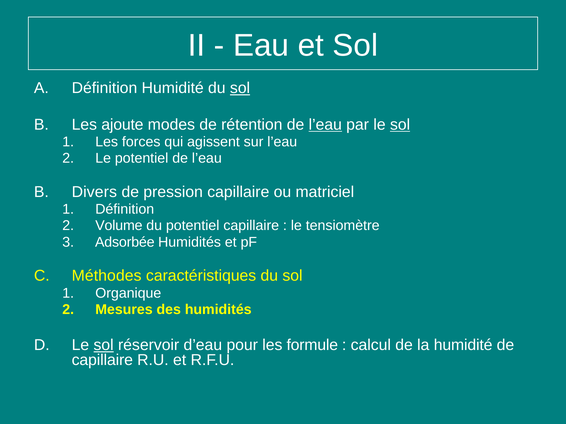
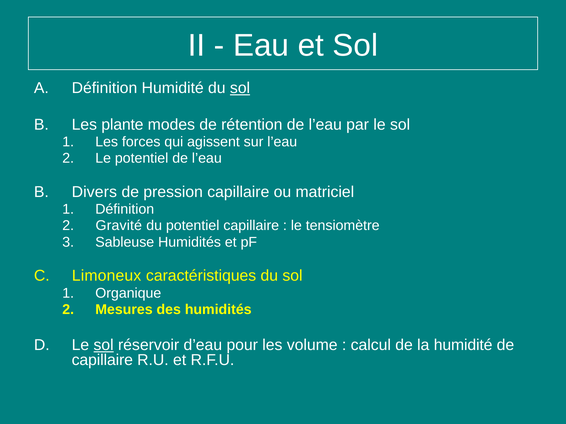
ajoute: ajoute -> plante (122, 125)
l’eau underline: present -> none (325, 125)
sol underline: present -> none (400, 125)
Volume: Volume -> Gravité (119, 226)
Adsorbée: Adsorbée -> Sableuse (125, 242)
Méthodes: Méthodes -> Limoneux (107, 276)
formule: formule -> volume (312, 345)
